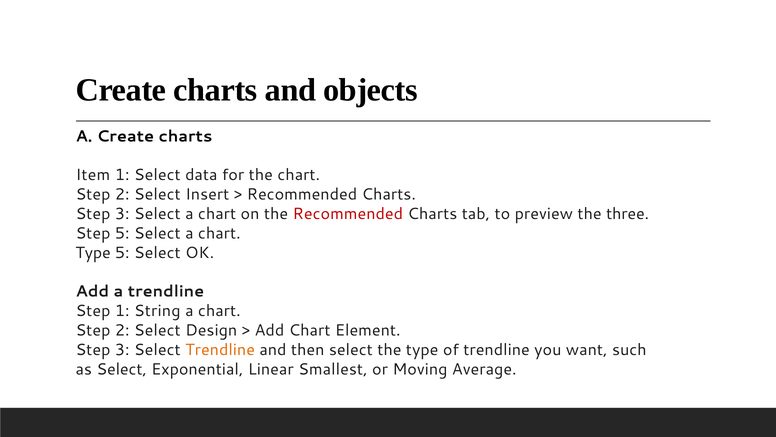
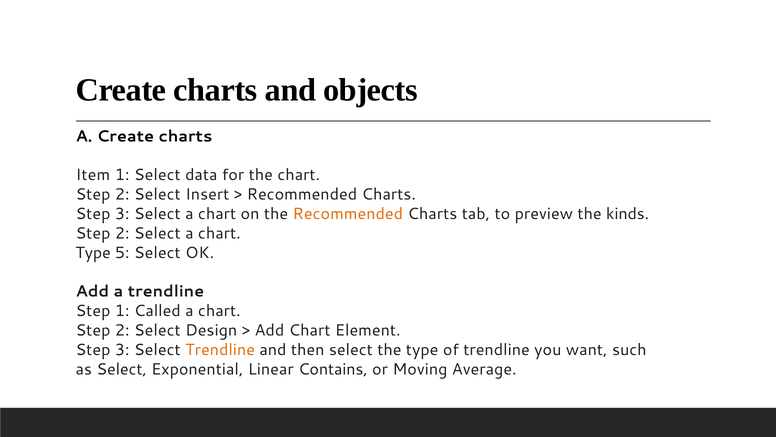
Recommended colour: red -> orange (348, 214)
three: three -> kinds (628, 214)
5: 5 -> 2 (122, 233)
String: String -> Called (157, 311)
Smallest: Smallest -> Contains (333, 369)
